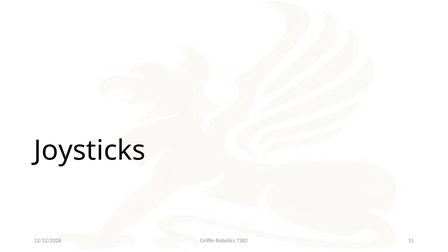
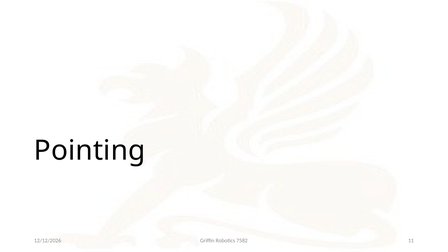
Joysticks: Joysticks -> Pointing (90, 151)
